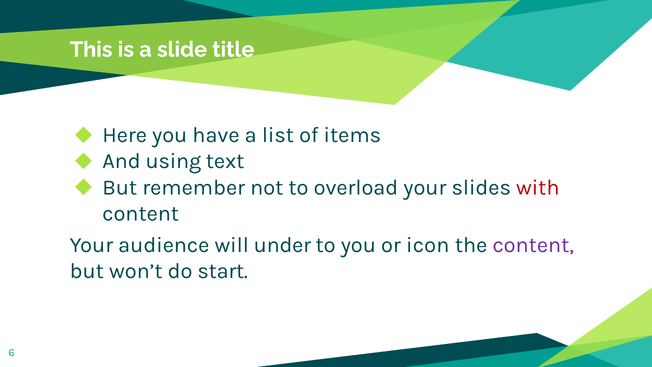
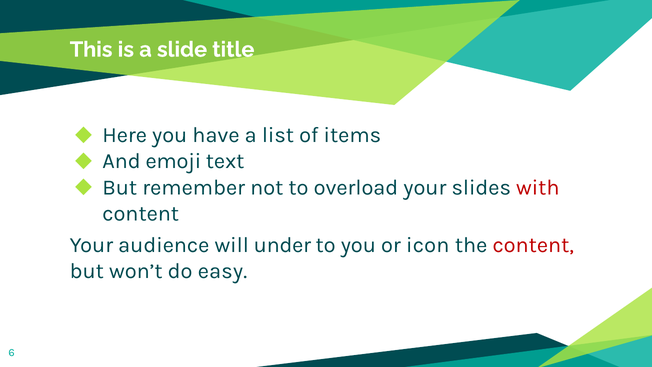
using: using -> emoji (173, 161)
content colour: purple -> red (533, 245)
start: start -> easy (222, 271)
